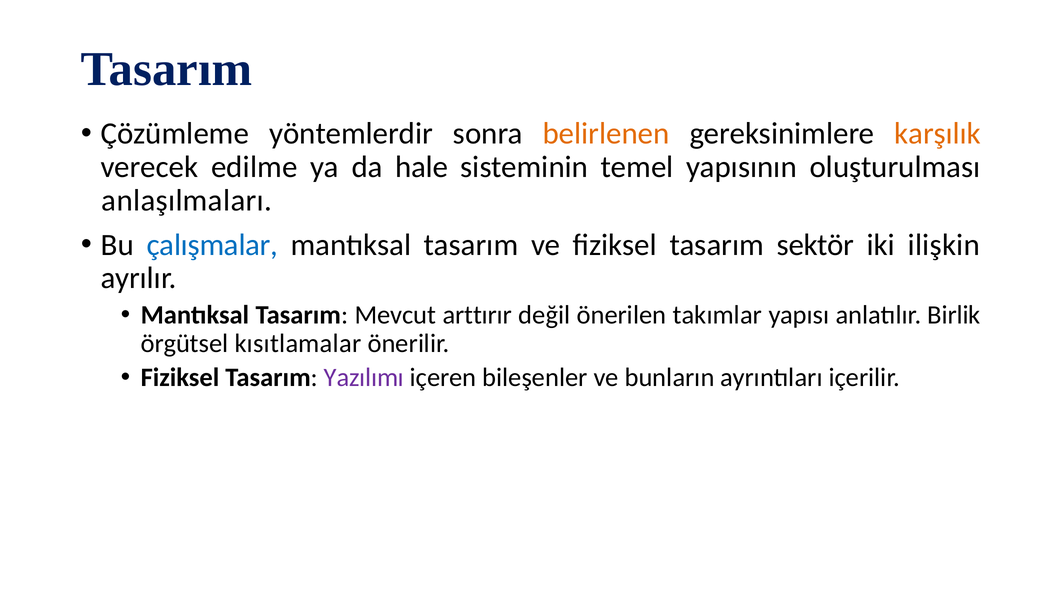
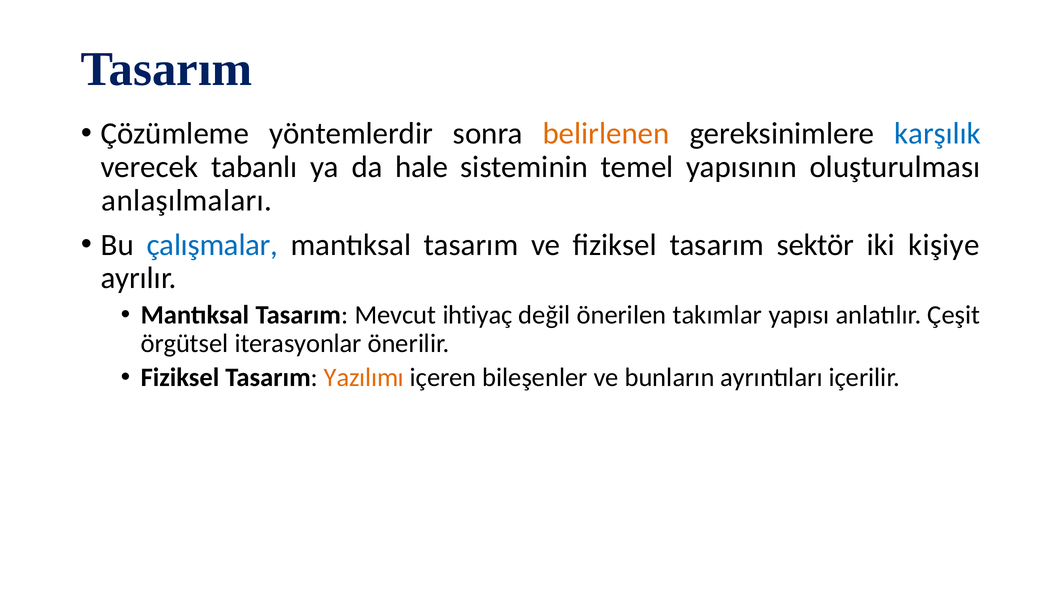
karşılık colour: orange -> blue (937, 134)
edilme: edilme -> tabanlı (254, 167)
ilişkin: ilişkin -> kişiye (944, 245)
arttırır: arttırır -> ihtiyaç (477, 315)
Birlik: Birlik -> Çeşit (954, 315)
kısıtlamalar: kısıtlamalar -> iterasyonlar (298, 344)
Yazılımı colour: purple -> orange (364, 378)
